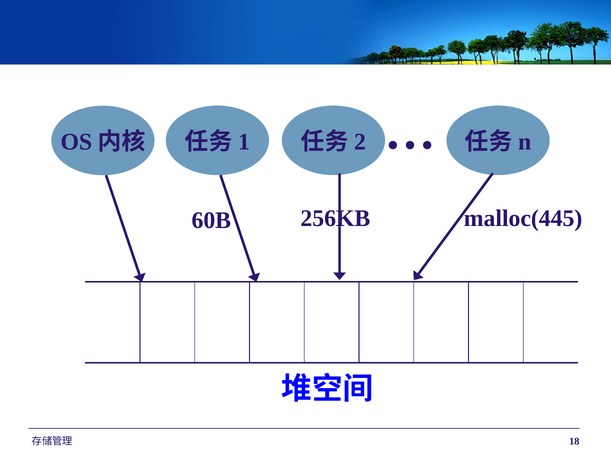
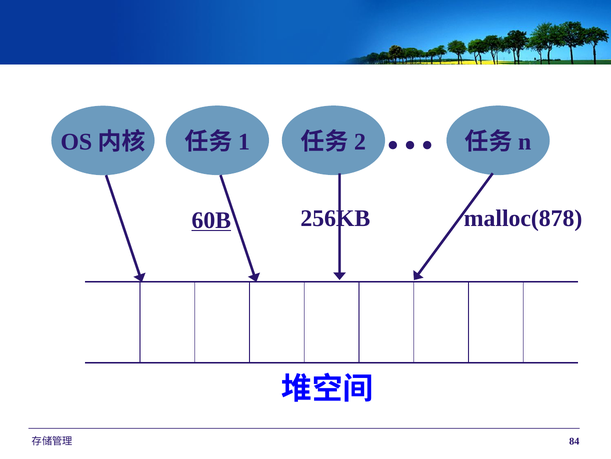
60B underline: none -> present (211, 220)
malloc(445: malloc(445 -> malloc(878 (523, 218)
18: 18 -> 84 (574, 441)
